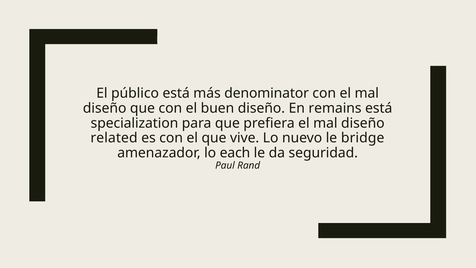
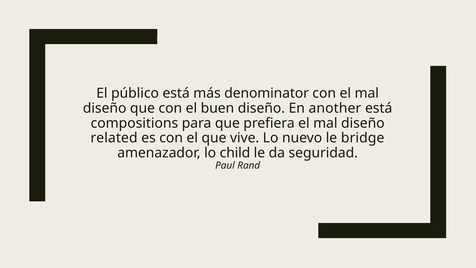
remains: remains -> another (335, 108)
specialization: specialization -> compositions (134, 123)
each: each -> child (235, 153)
